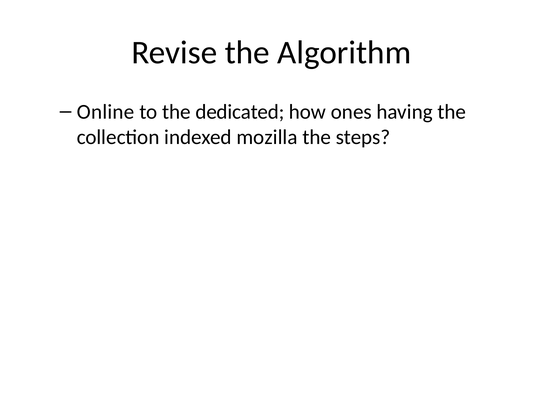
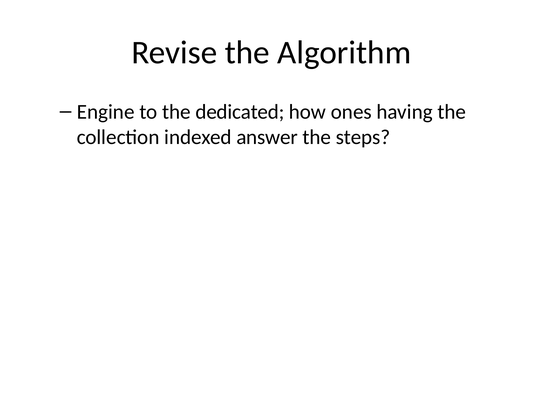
Online: Online -> Engine (106, 112)
mozilla: mozilla -> answer (267, 137)
